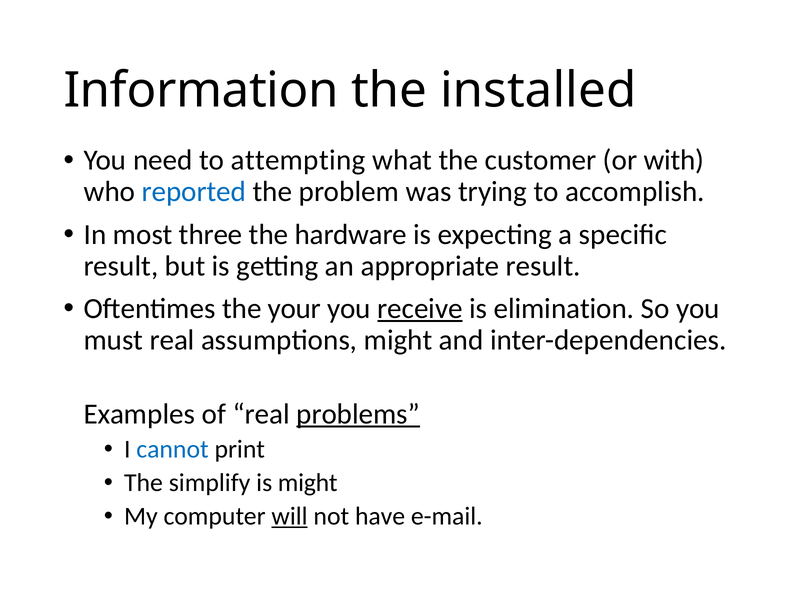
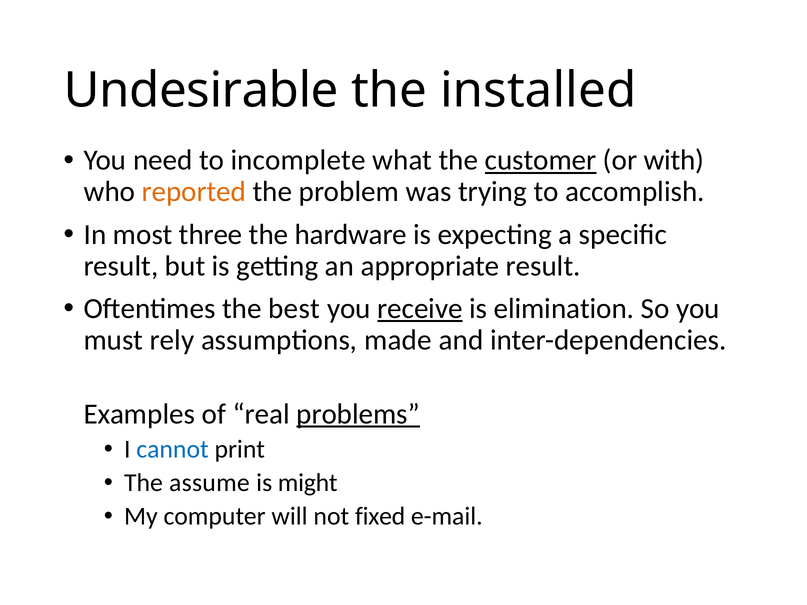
Information: Information -> Undesirable (201, 90)
attempting: attempting -> incomplete (298, 160)
customer underline: none -> present (541, 160)
reported colour: blue -> orange (194, 192)
your: your -> best (294, 309)
must real: real -> rely (172, 340)
assumptions might: might -> made (398, 340)
simplify: simplify -> assume (209, 483)
will underline: present -> none (290, 516)
have: have -> fixed (380, 516)
